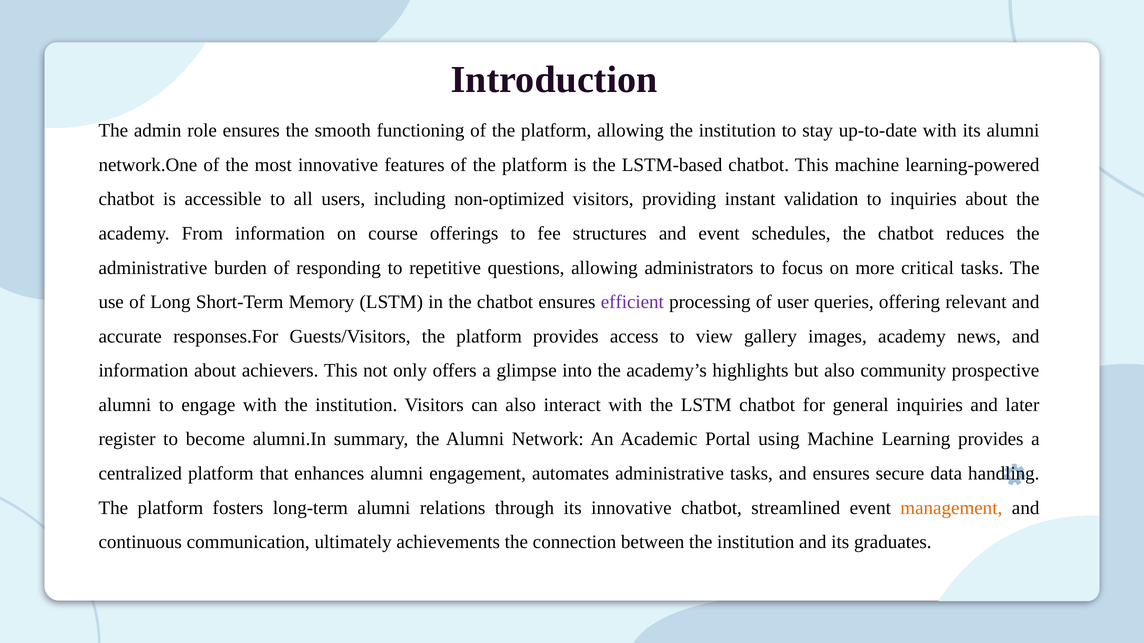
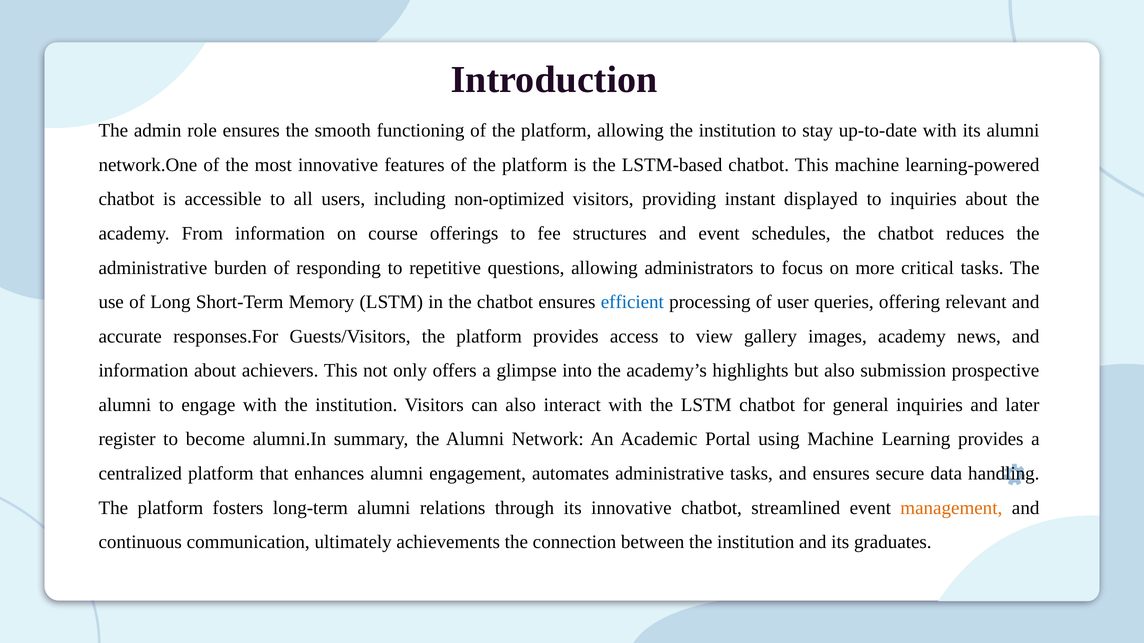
validation: validation -> displayed (821, 199)
efficient colour: purple -> blue (632, 302)
community: community -> submission (903, 371)
